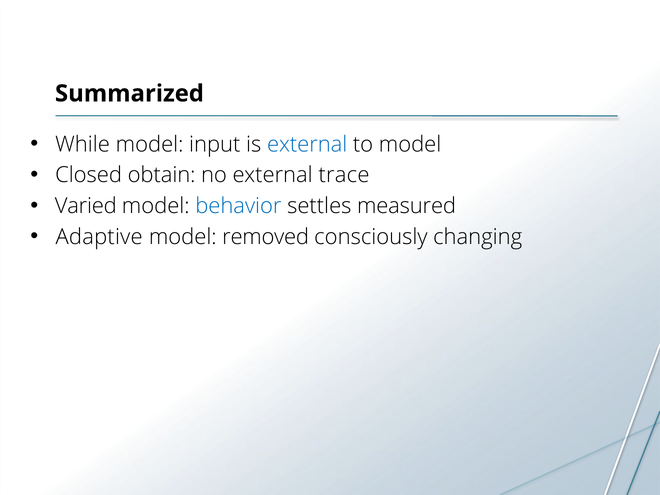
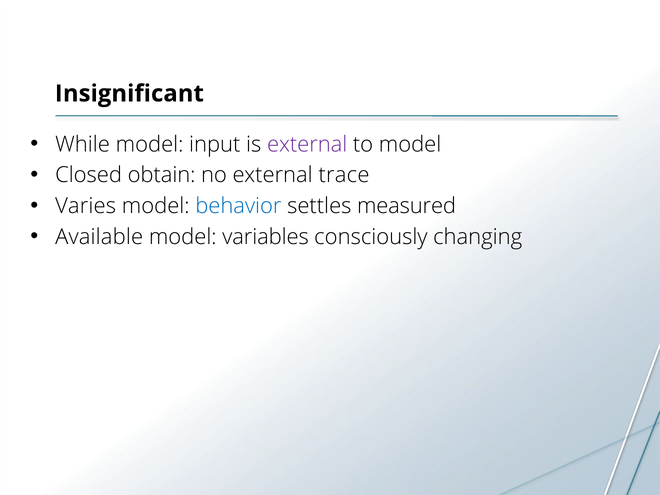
Summarized: Summarized -> Insignificant (129, 94)
external colour: blue -> purple (307, 144)
Varied: Varied -> Varies (86, 206)
Adaptive: Adaptive -> Available (99, 237)
removed: removed -> variables (266, 237)
